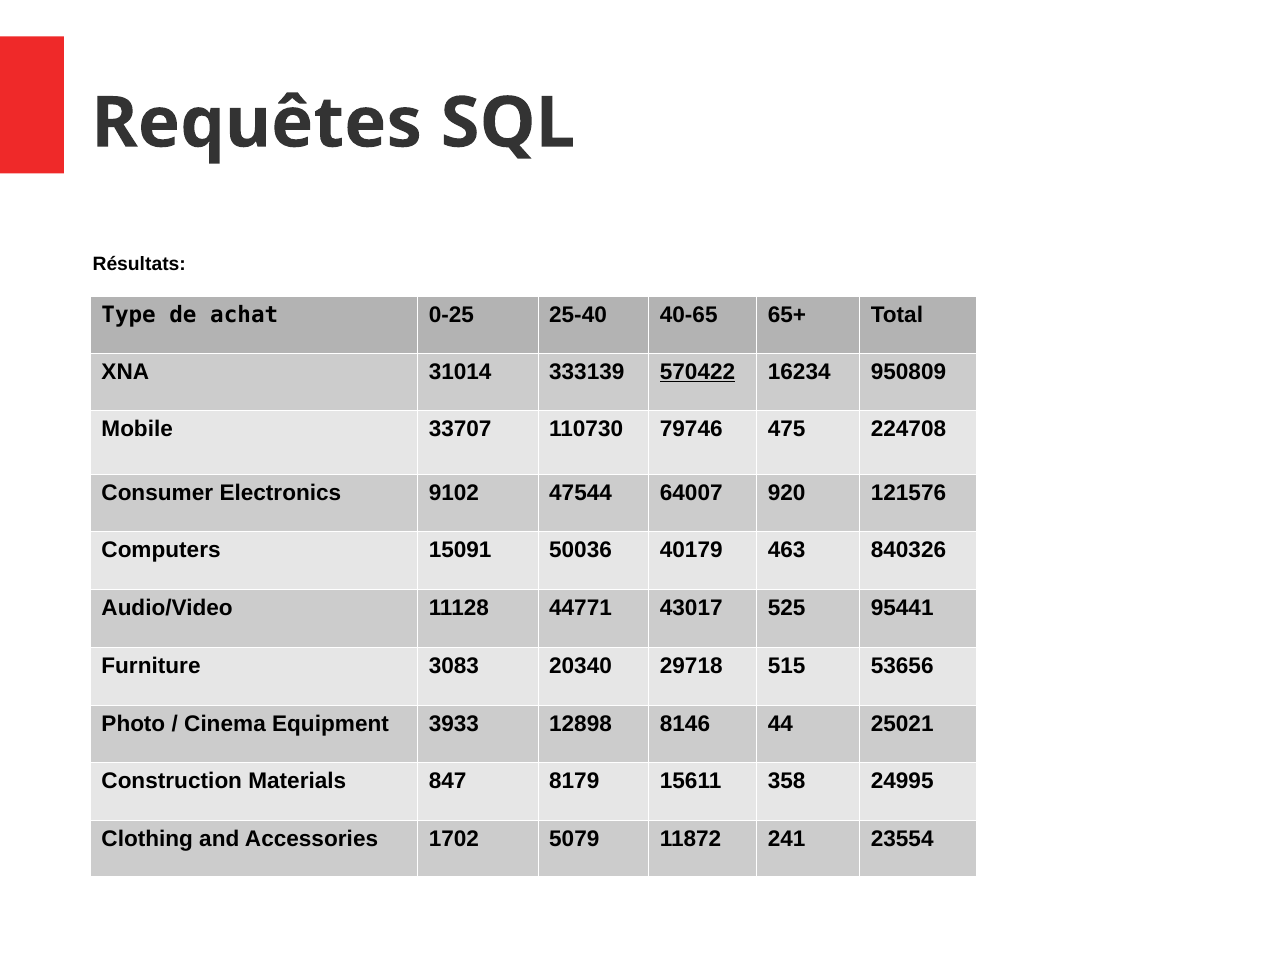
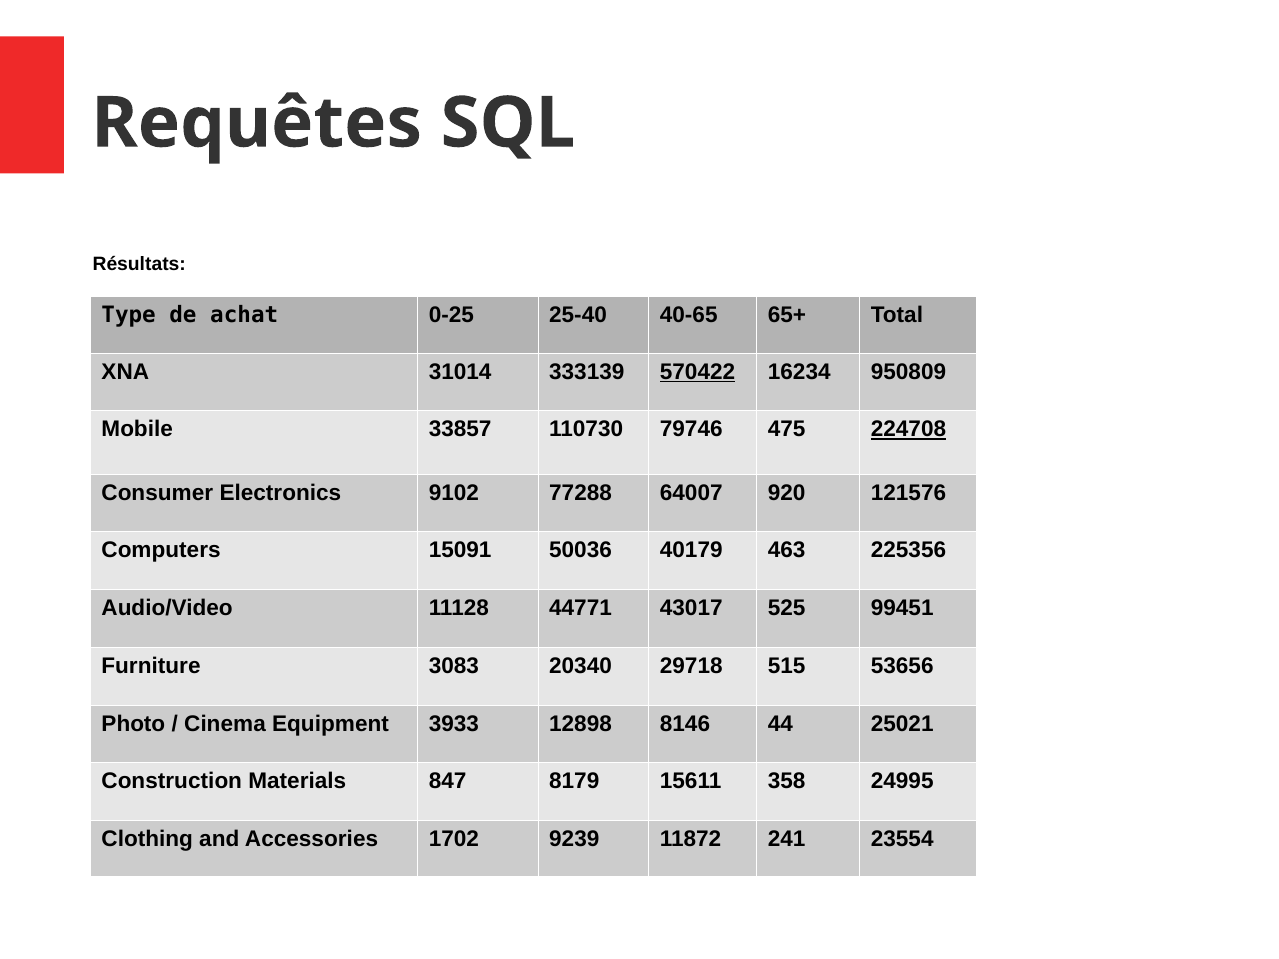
33707: 33707 -> 33857 (460, 429)
224708 underline: none -> present (908, 429)
47544: 47544 -> 77288 (581, 493)
840326: 840326 -> 225356 (908, 550)
95441: 95441 -> 99451 (902, 608)
5079: 5079 -> 9239 (574, 839)
